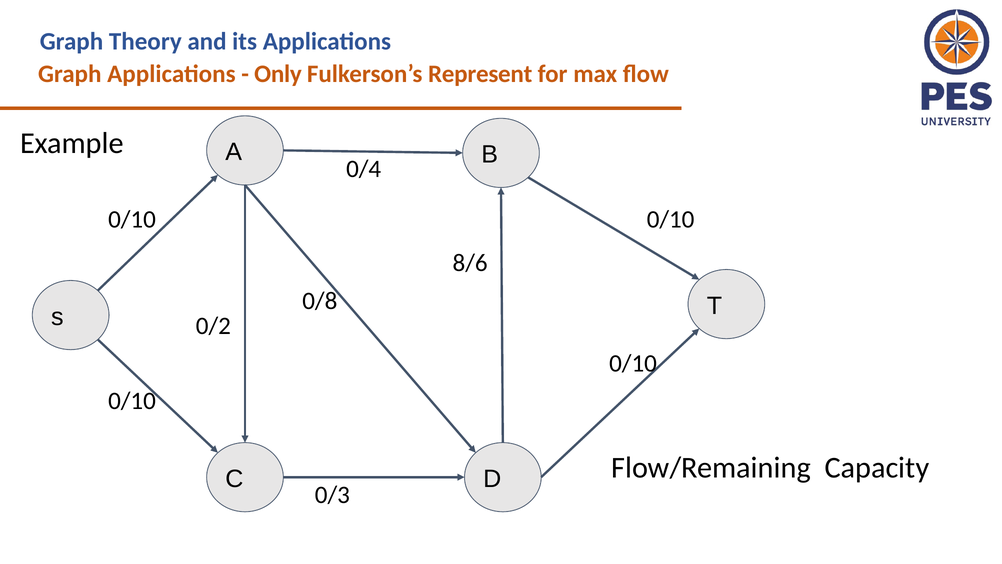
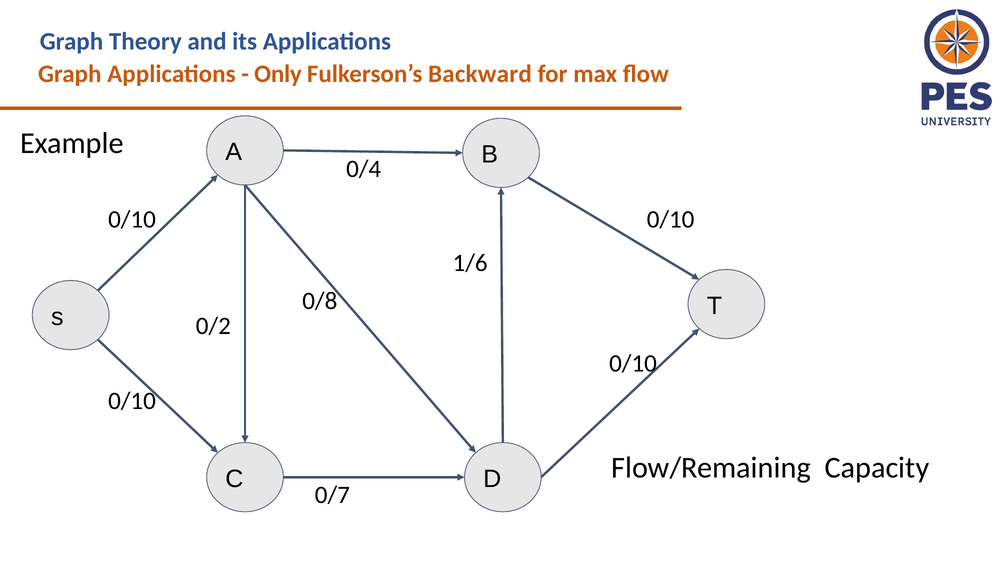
Represent: Represent -> Backward (480, 74)
8/6: 8/6 -> 1/6 (470, 263)
0/3: 0/3 -> 0/7 (332, 495)
